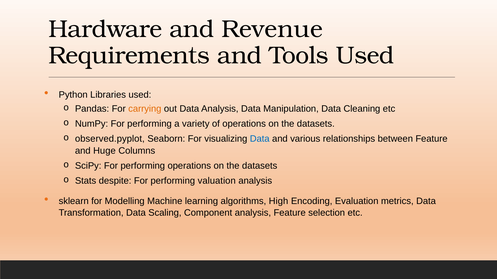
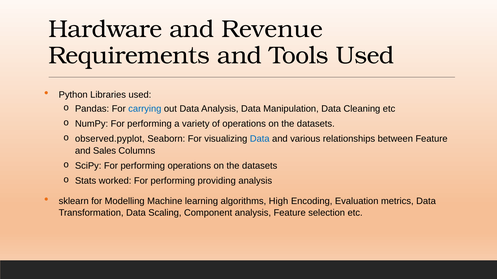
carrying colour: orange -> blue (145, 109)
Huge: Huge -> Sales (105, 151)
despite: despite -> worked (115, 181)
valuation: valuation -> providing (217, 181)
